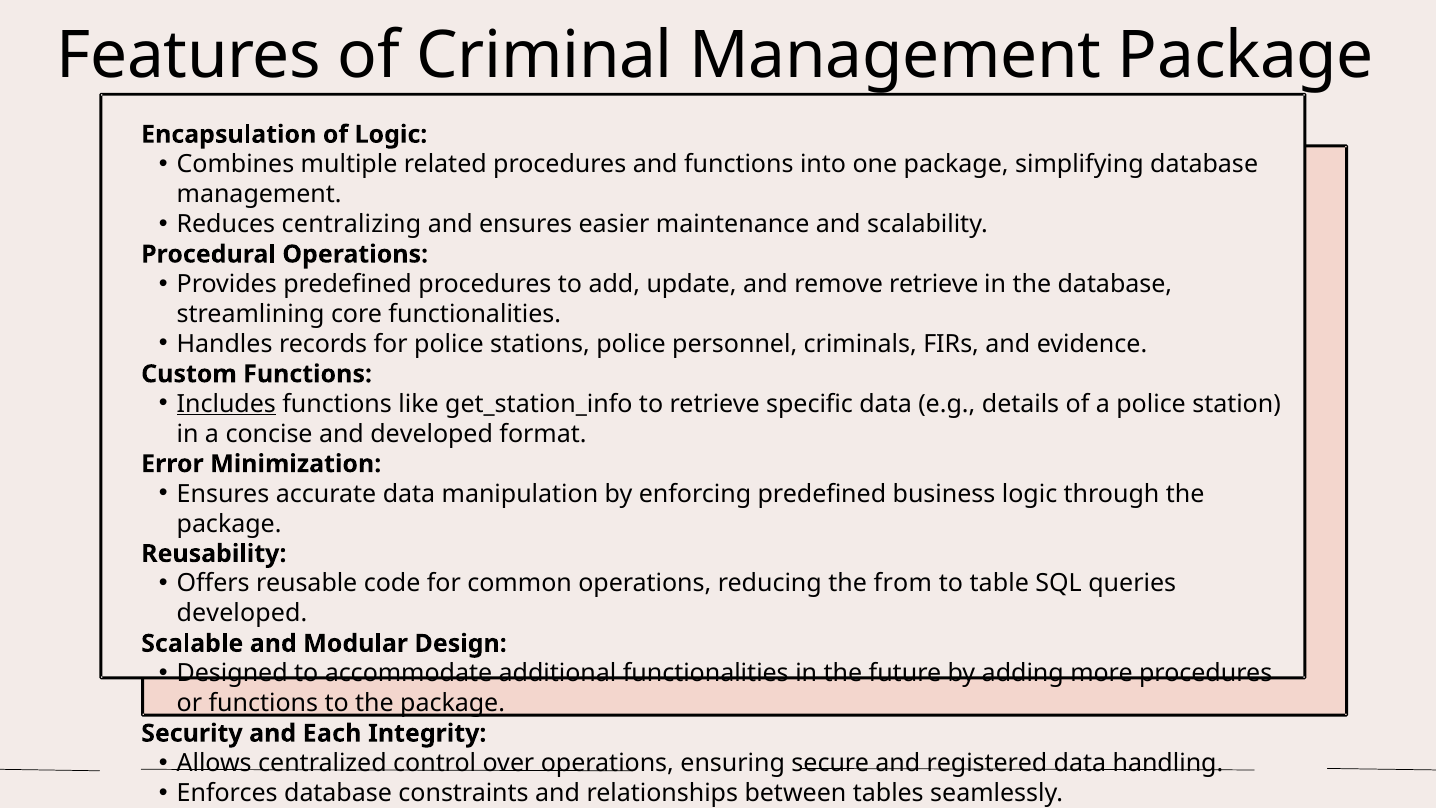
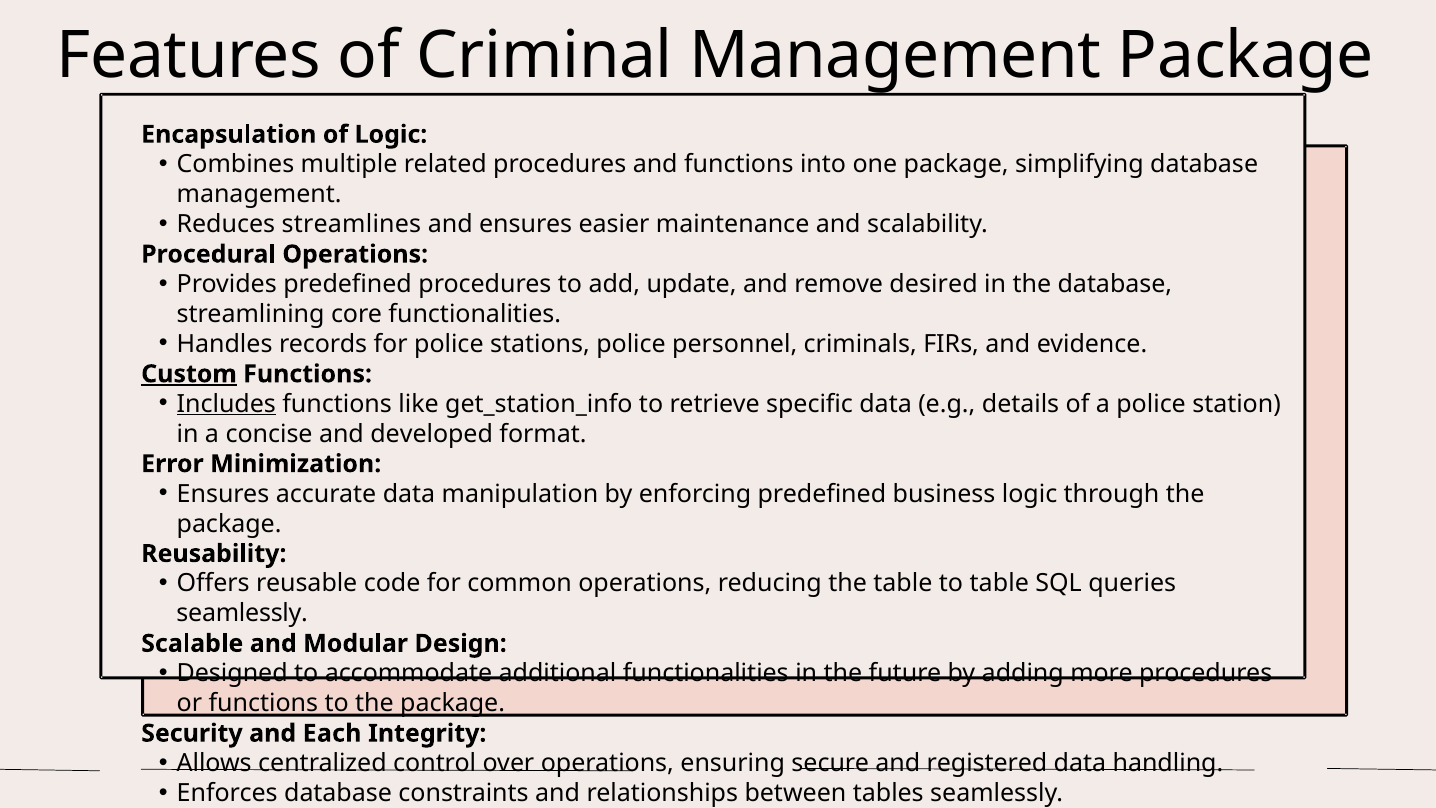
centralizing: centralizing -> streamlines (351, 224)
remove retrieve: retrieve -> desired (934, 284)
Custom underline: none -> present (189, 374)
the from: from -> table (903, 583)
developed: developed -> seamlessly (242, 613)
